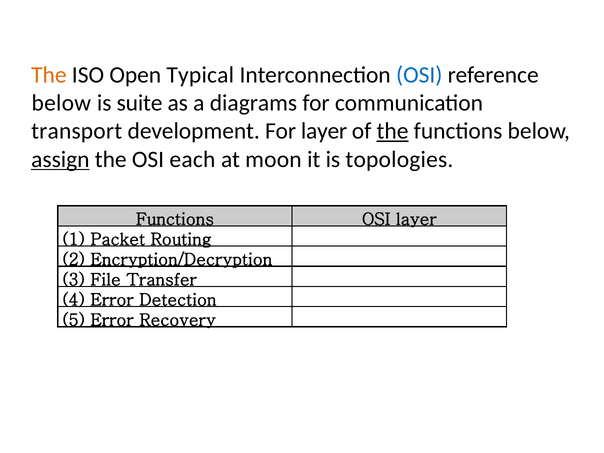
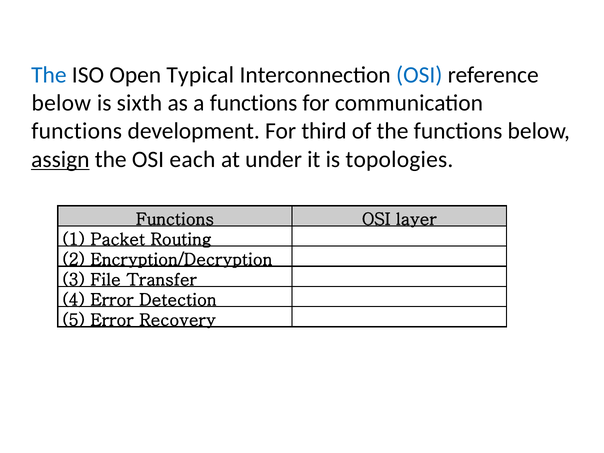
The colour: orange -> blue (49, 75)
suite: suite -> sixth (139, 103)
a diagrams: diagrams -> functions (254, 103)
transport: transport -> functions (77, 131)
For layer: layer -> third (324, 131)
the underline: present -> none (393, 131)
moon: moon -> under (274, 159)
